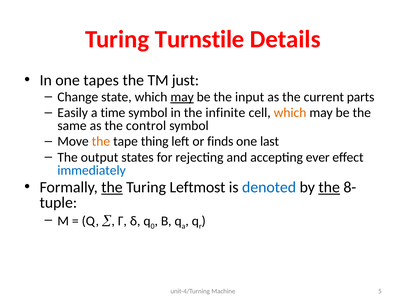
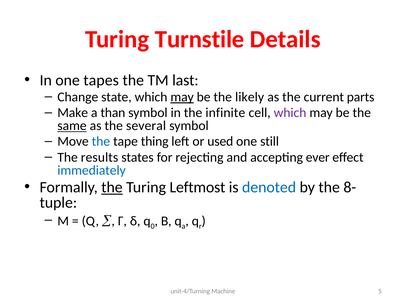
just: just -> last (185, 80)
input: input -> likely (250, 97)
Easily: Easily -> Make (73, 113)
time: time -> than (113, 113)
which colour: orange -> purple (290, 113)
same underline: none -> present (72, 126)
control: control -> several (146, 126)
the colour: orange -> blue (101, 141)
finds: finds -> used (220, 141)
last: last -> still (270, 141)
output: output -> results (100, 157)
the underline: present -> none (329, 187)
